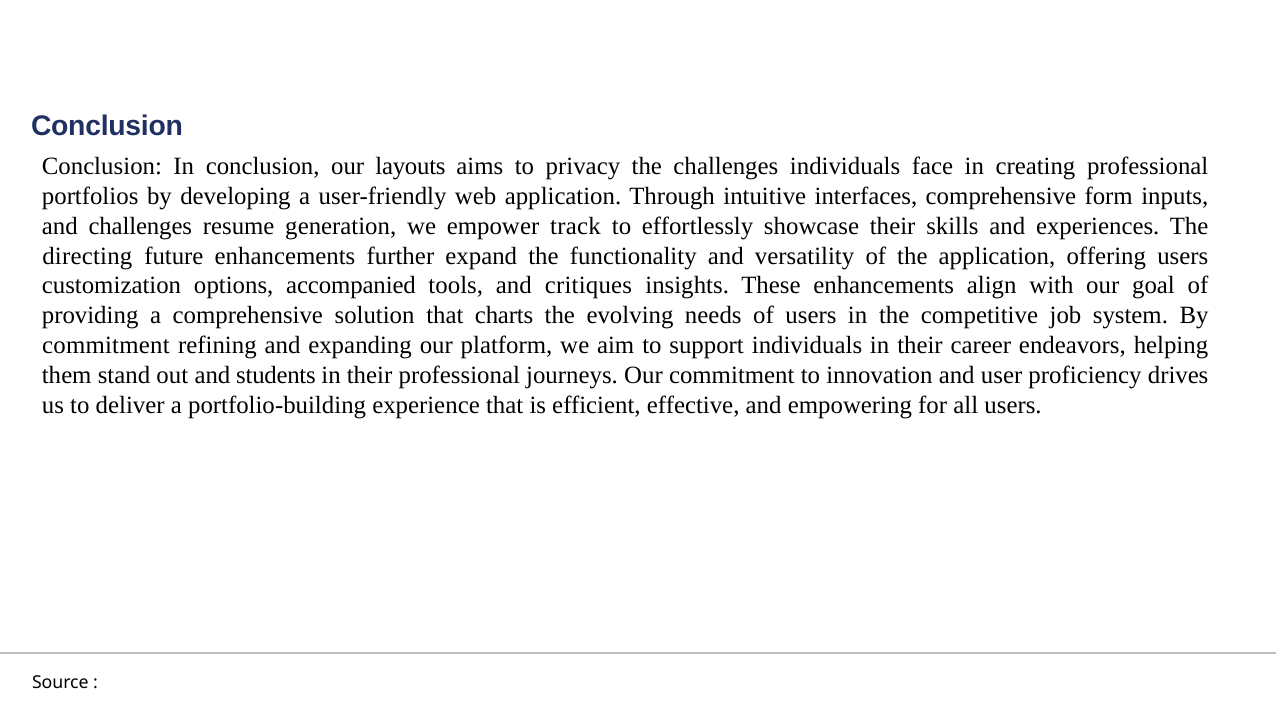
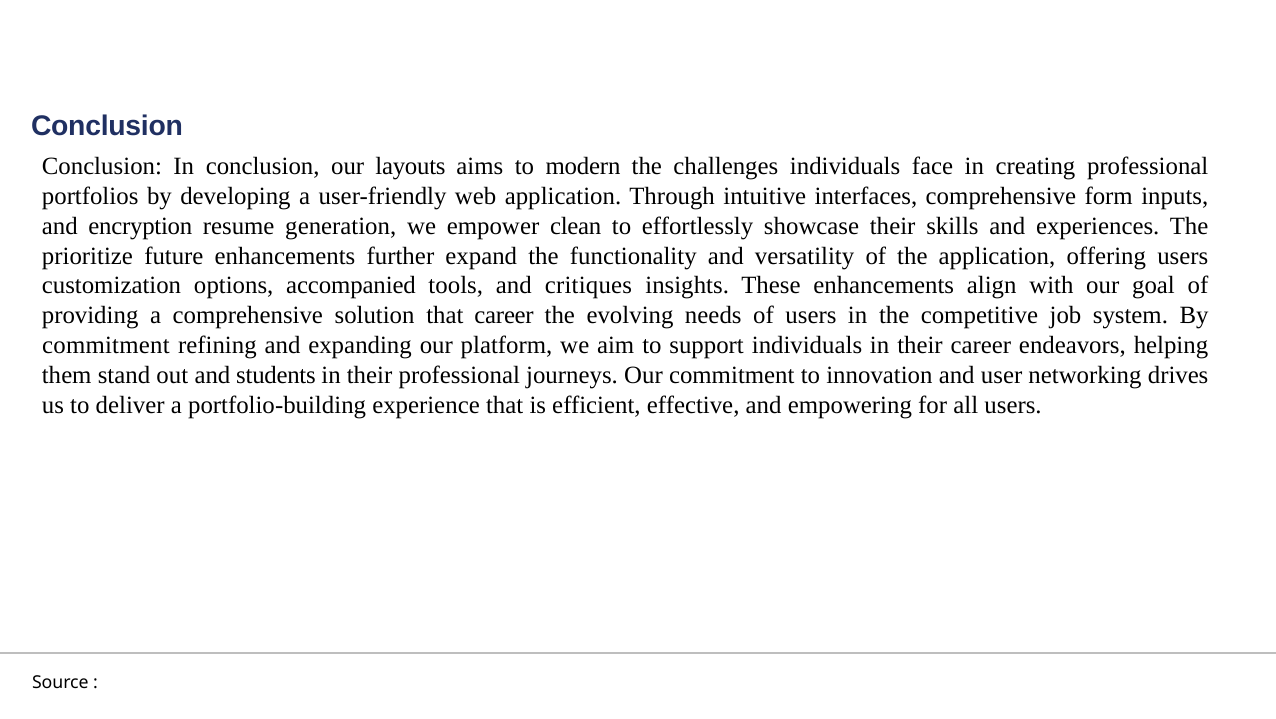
privacy: privacy -> modern (583, 166)
and challenges: challenges -> encryption (140, 226)
track: track -> clean (576, 226)
directing: directing -> prioritize (87, 256)
that charts: charts -> career (504, 315)
proficiency: proficiency -> networking (1085, 375)
